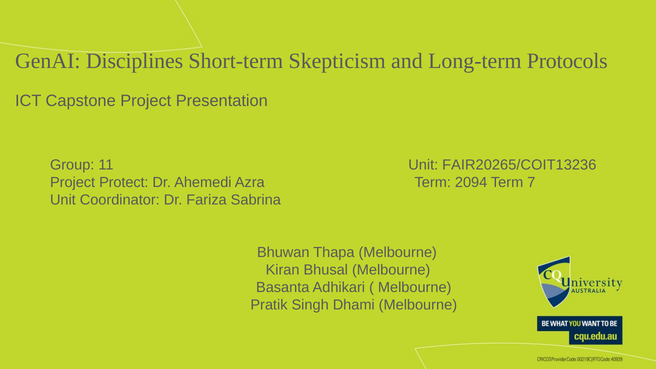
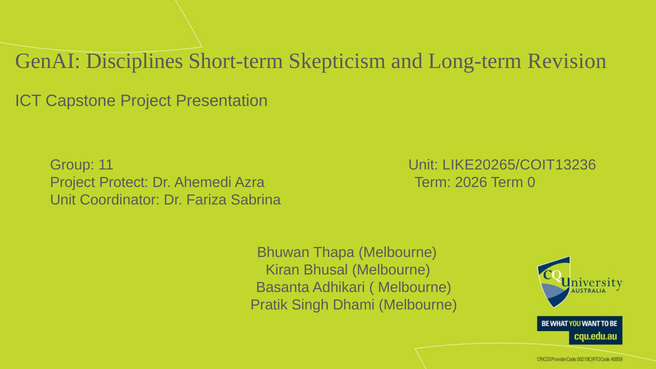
Protocols: Protocols -> Revision (567, 61)
FAIR20265/COIT13236: FAIR20265/COIT13236 -> LIKE20265/COIT13236 (519, 165)
2094: 2094 -> 2026 (471, 183)
7: 7 -> 0 (531, 183)
